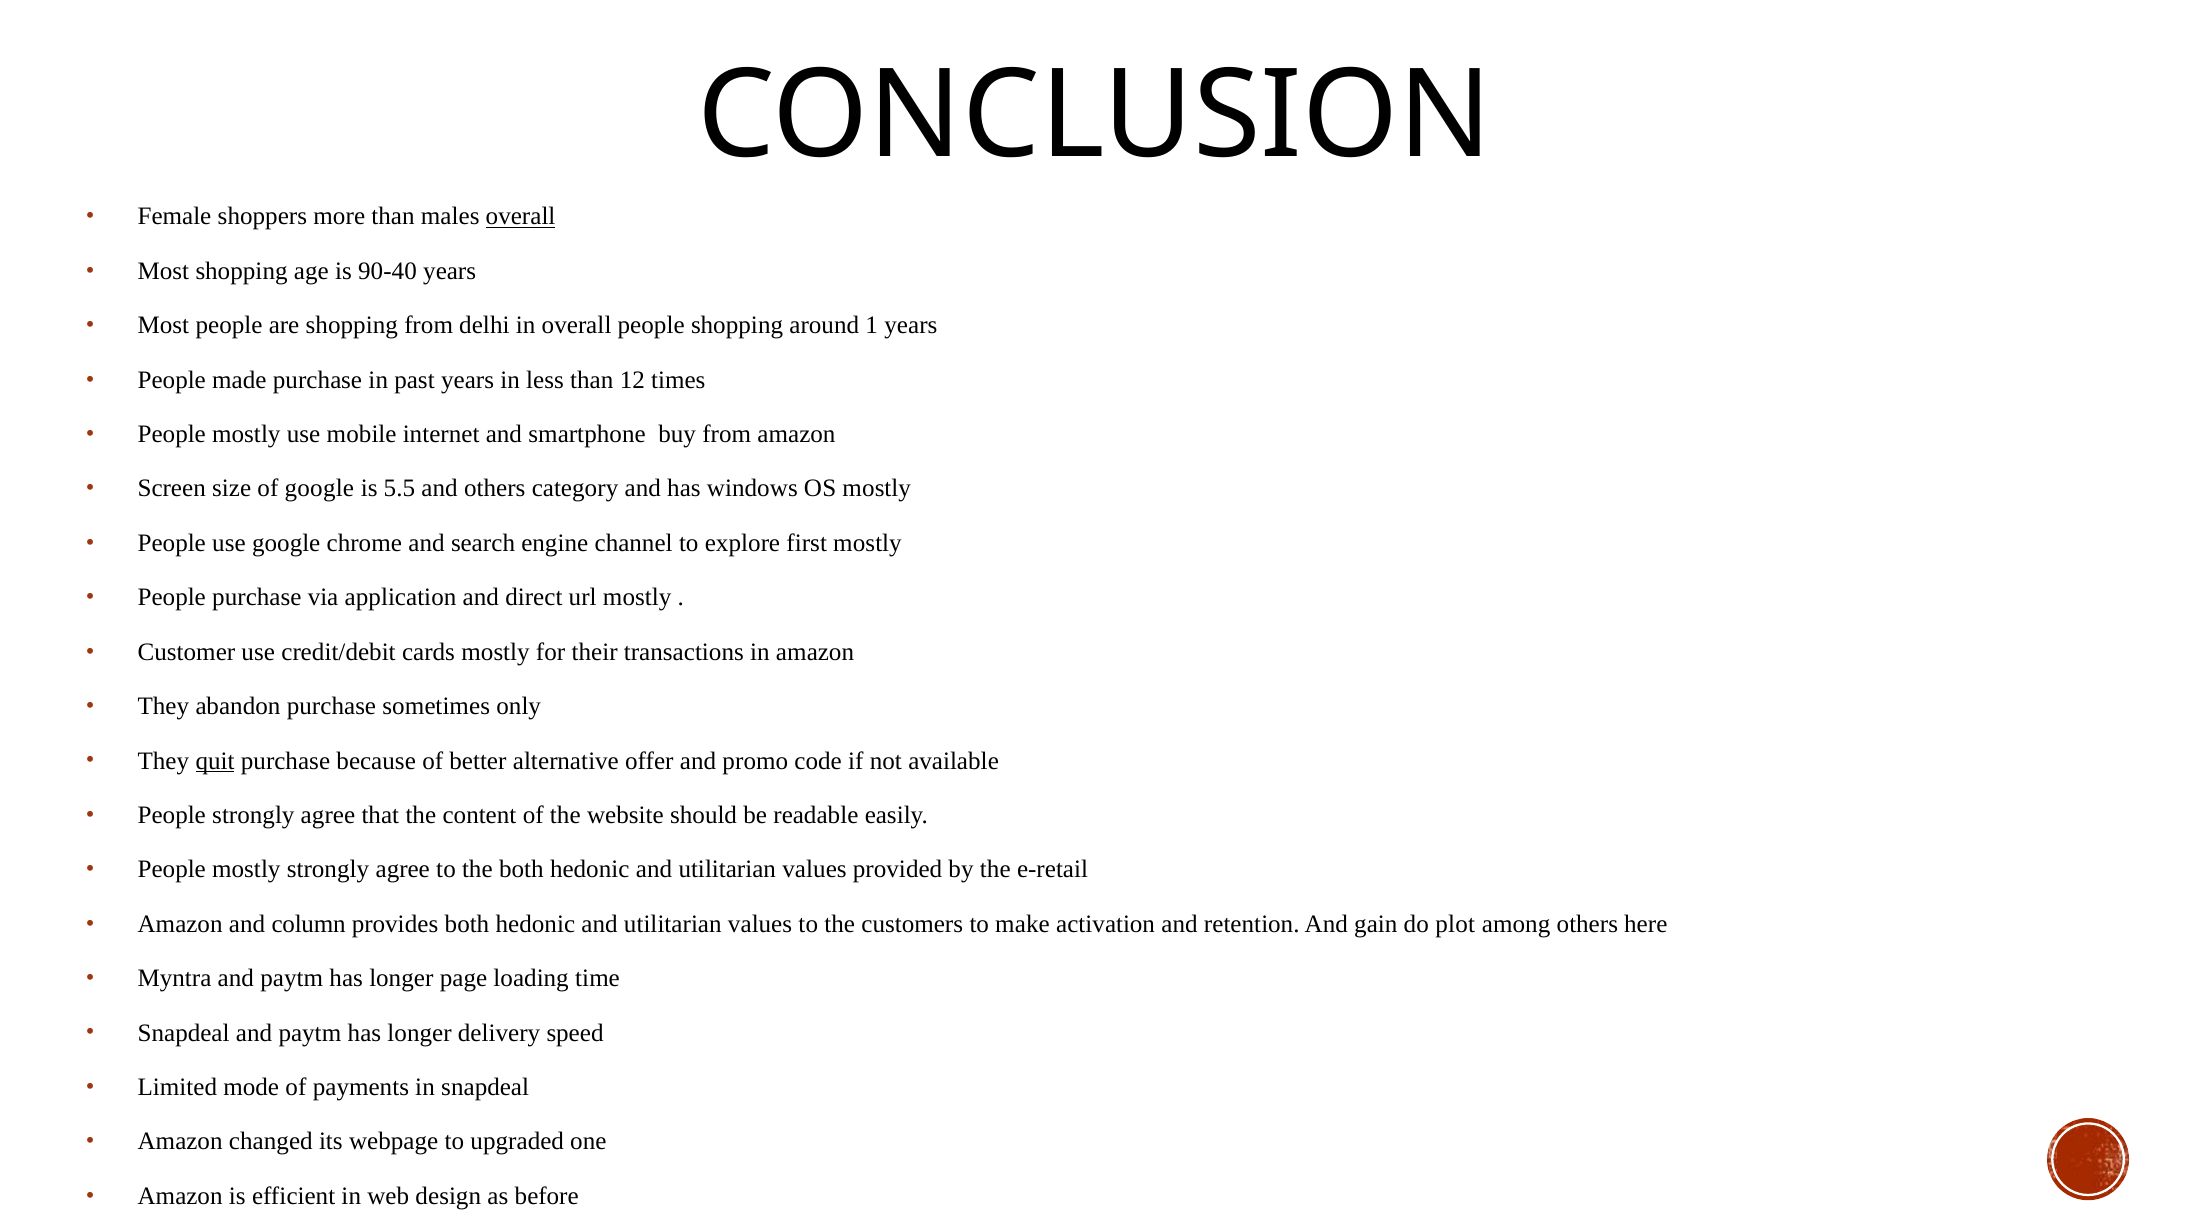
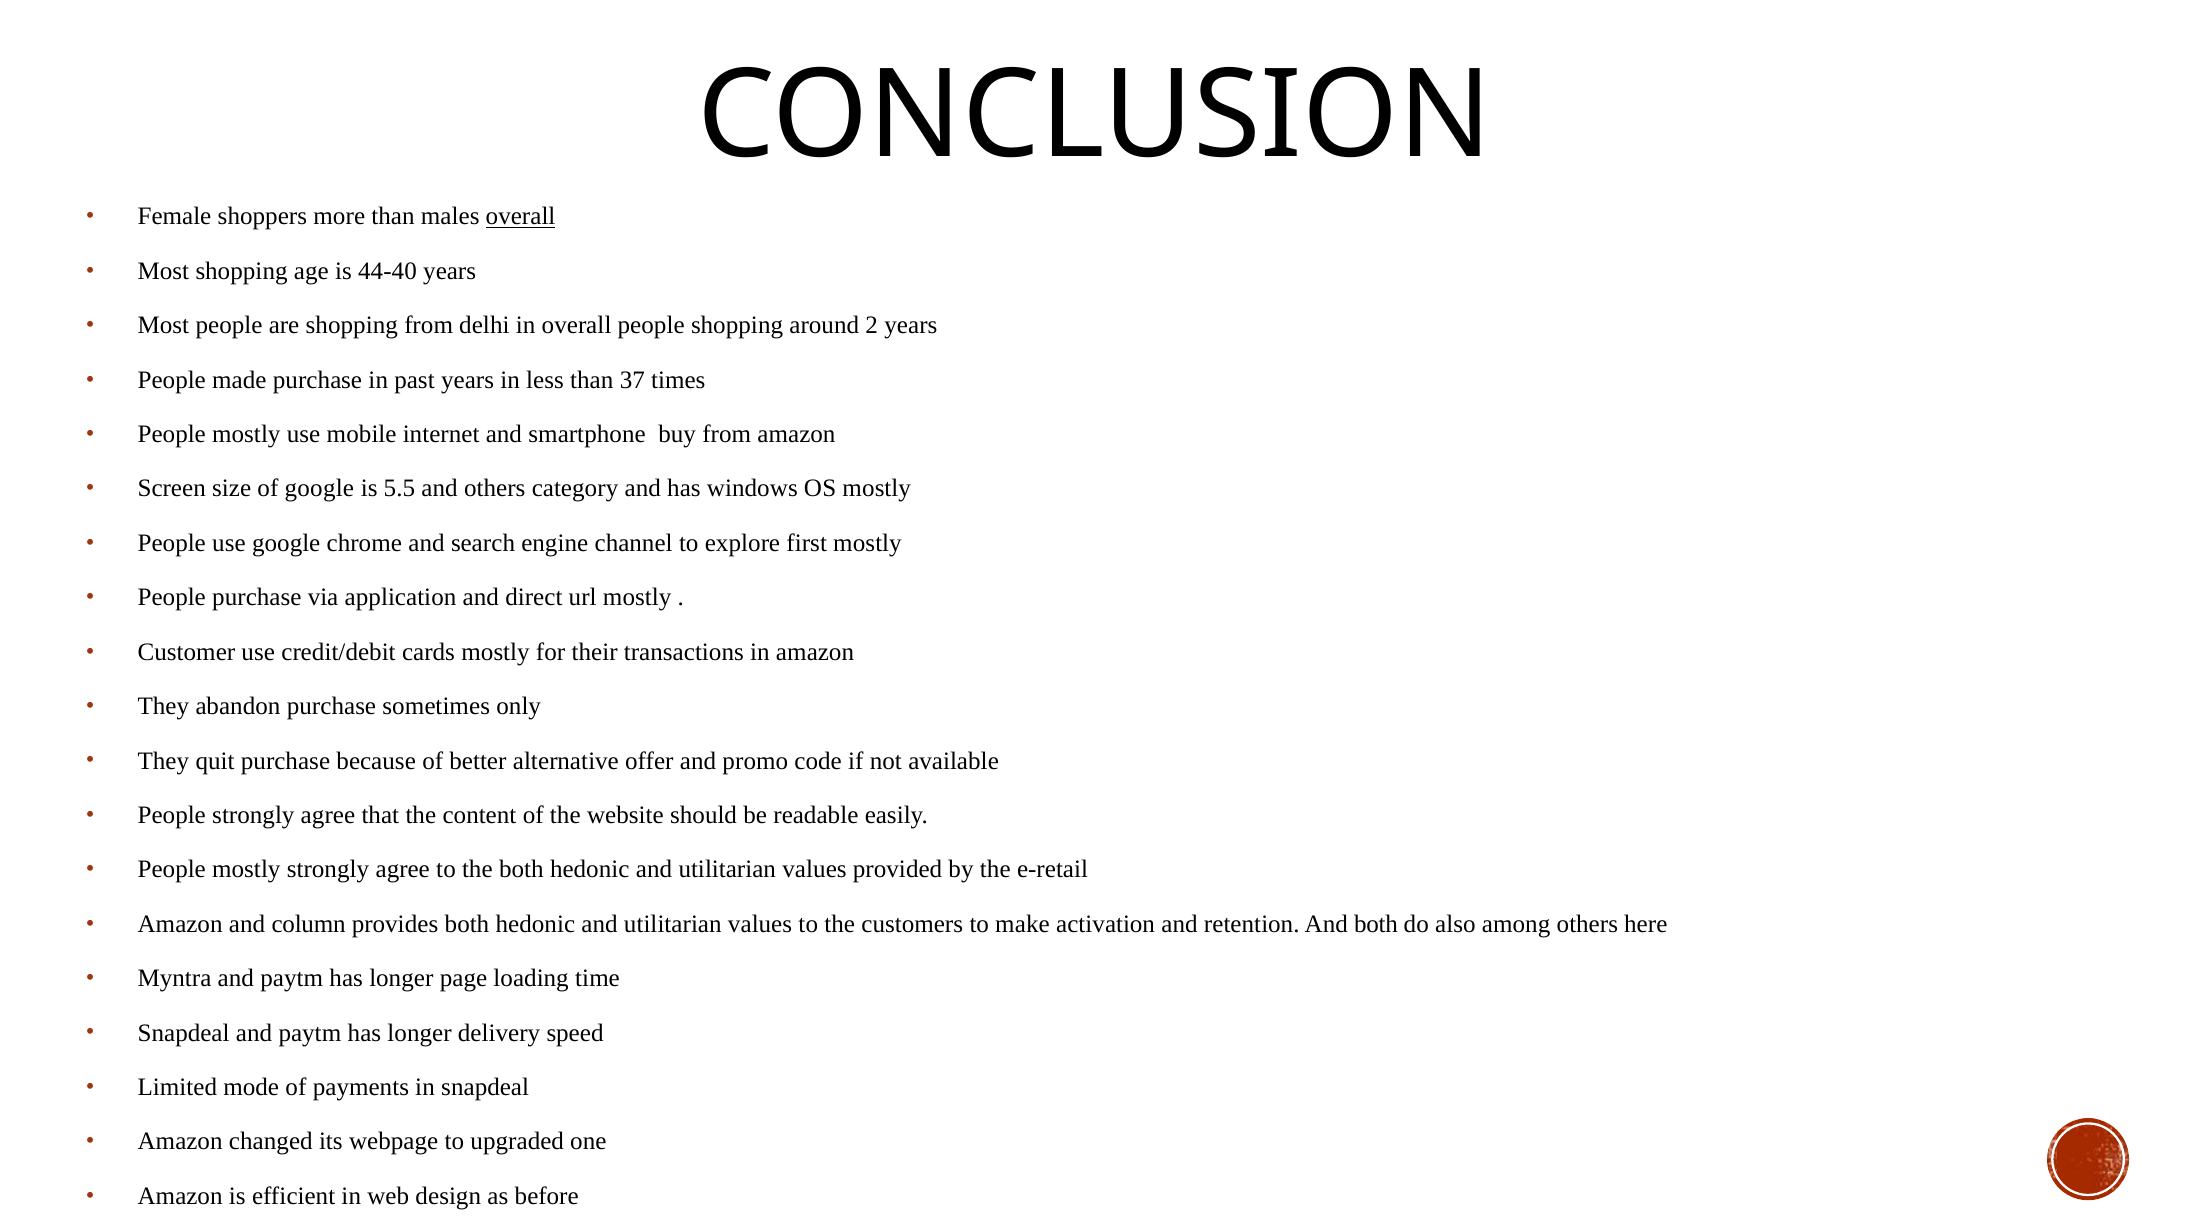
90-40: 90-40 -> 44-40 (387, 271)
1: 1 -> 2 (872, 326)
12: 12 -> 37 (632, 380)
quit underline: present -> none (215, 761)
And gain: gain -> both (1376, 924)
plot: plot -> also (1455, 924)
